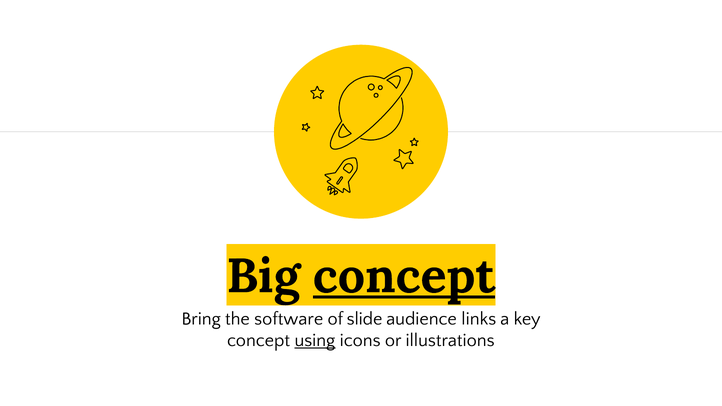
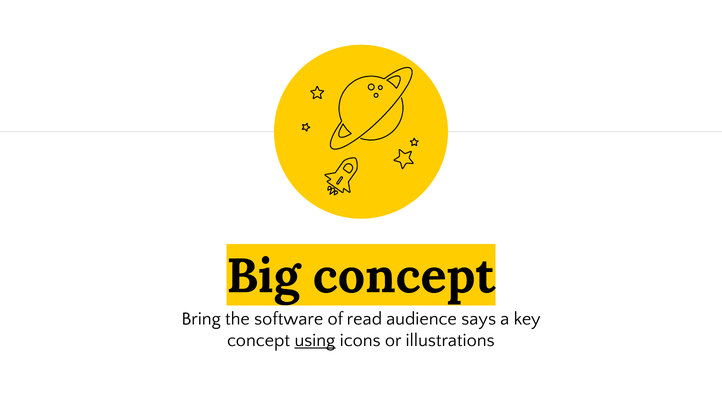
concept underline: present -> none (404, 276)
slide: slide -> read (364, 319)
links: links -> says (479, 319)
